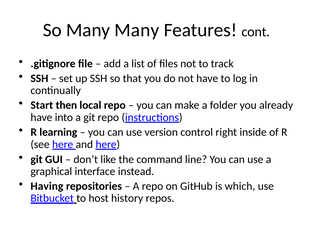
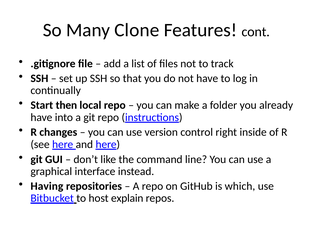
Many Many: Many -> Clone (137, 30)
learning: learning -> changes (58, 133)
history: history -> explain (127, 199)
